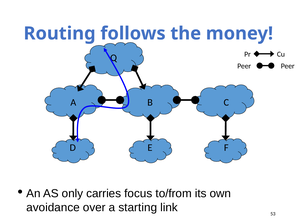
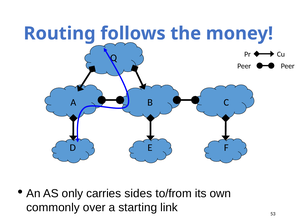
focus: focus -> sides (138, 194)
avoidance: avoidance -> commonly (53, 208)
